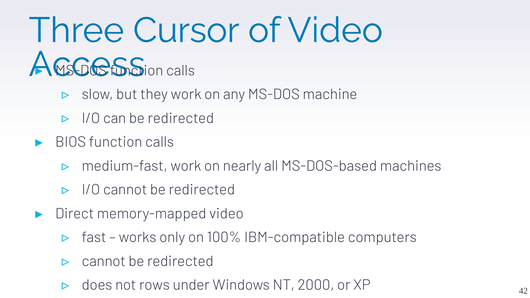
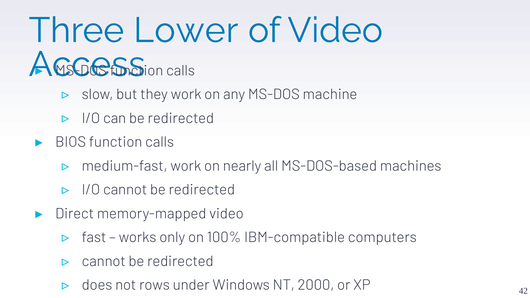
Cursor: Cursor -> Lower (186, 30)
